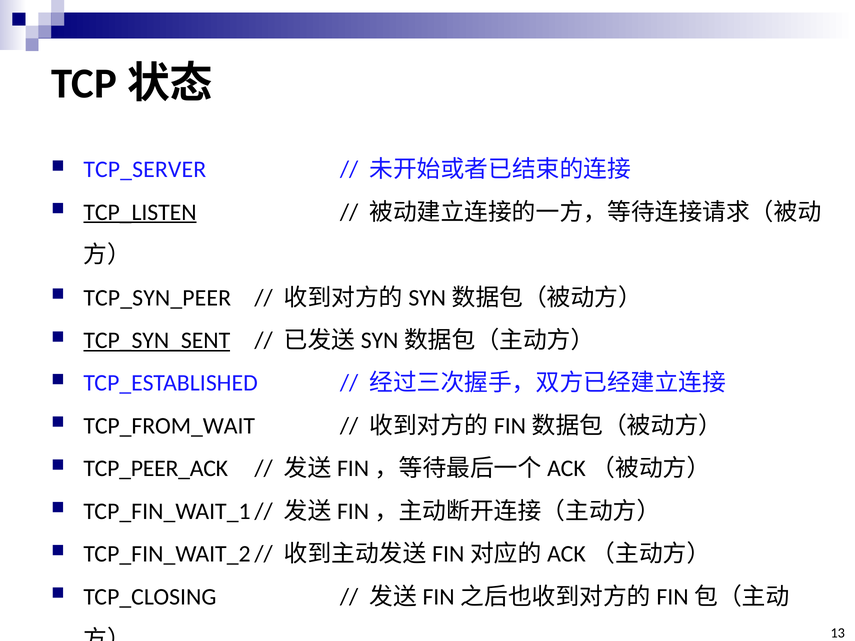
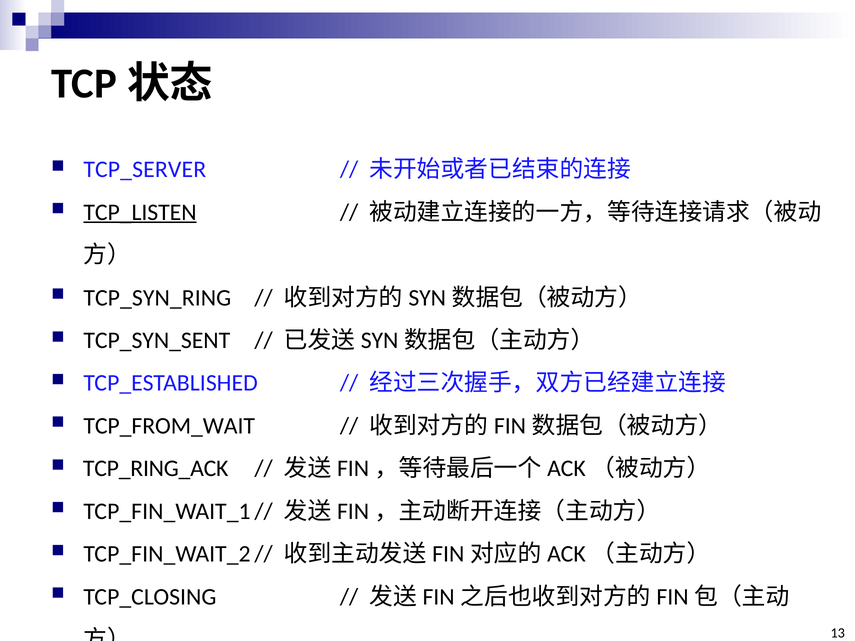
TCP_SYN_PEER: TCP_SYN_PEER -> TCP_SYN_RING (157, 298)
TCP_SYN_SENT underline: present -> none (157, 341)
TCP_PEER_ACK: TCP_PEER_ACK -> TCP_RING_ACK (156, 469)
